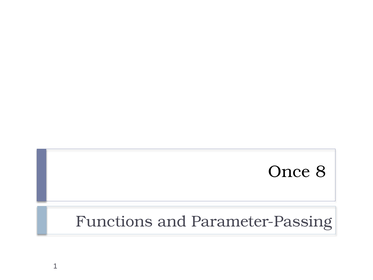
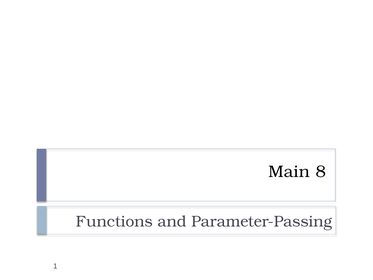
Once: Once -> Main (289, 171)
